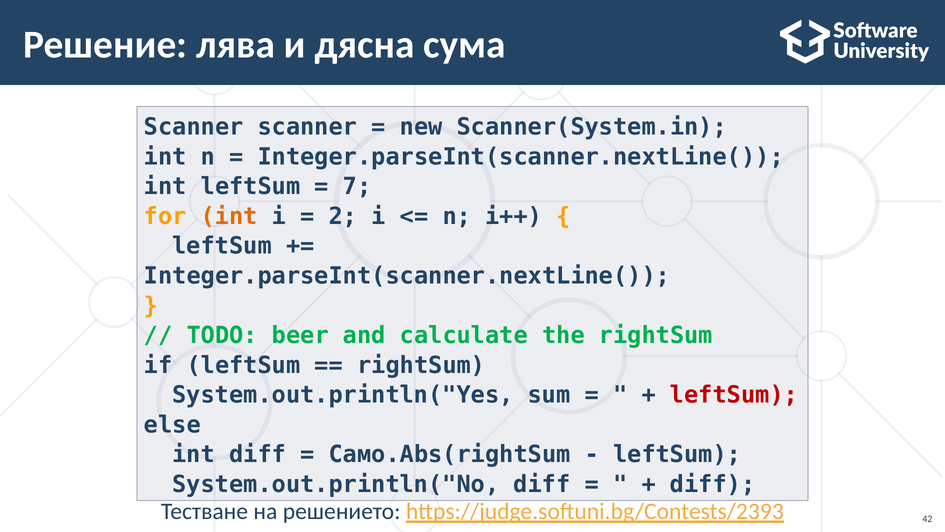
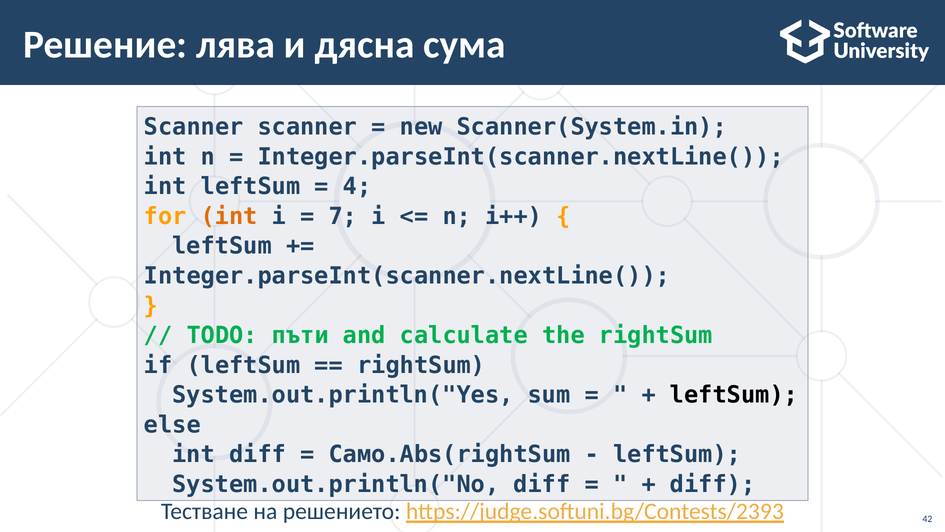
7: 7 -> 4 (357, 186)
2: 2 -> 7 (343, 216)
beer: beer -> пъти (300, 335)
leftSum colour: red -> black (734, 395)
